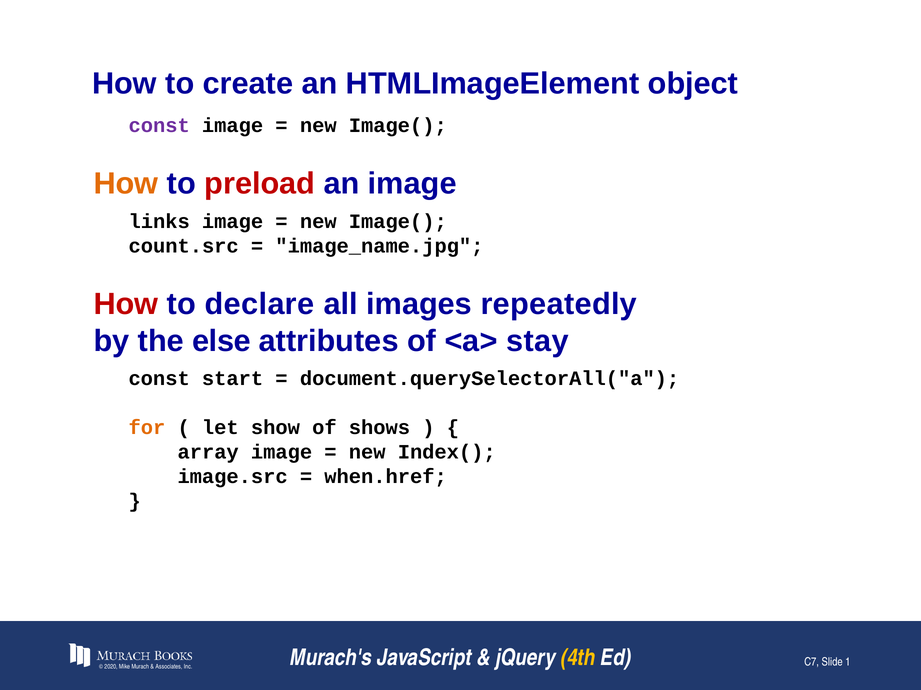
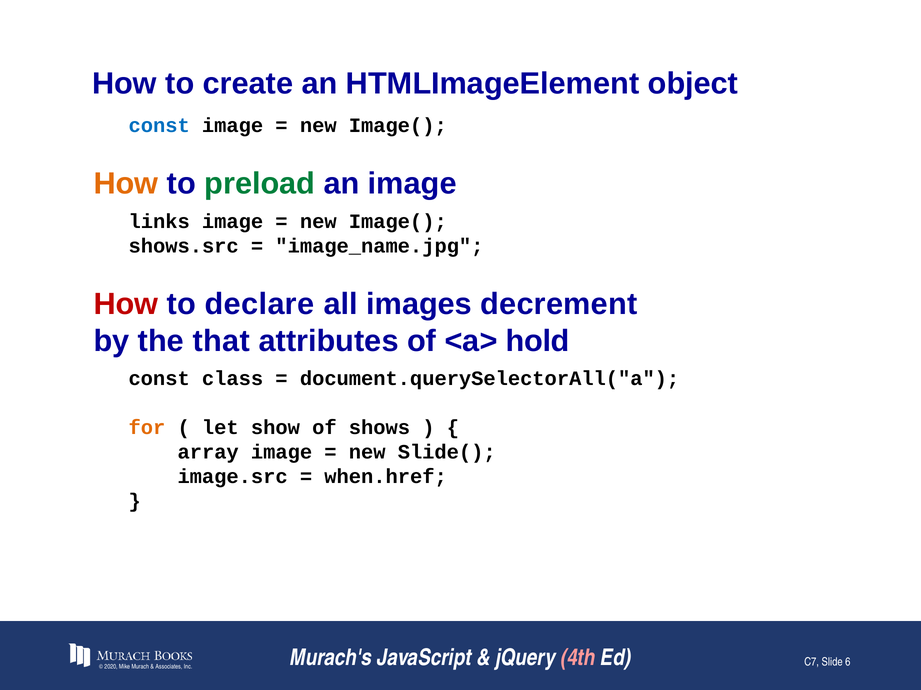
const colour: purple -> blue (159, 126)
preload colour: red -> green (260, 184)
count.src: count.src -> shows.src (184, 246)
repeatedly: repeatedly -> decrement (559, 305)
else: else -> that (221, 341)
stay: stay -> hold (538, 341)
start: start -> class (233, 379)
Index(: Index( -> Slide( (447, 453)
4th colour: yellow -> pink (578, 659)
1: 1 -> 6 (848, 663)
